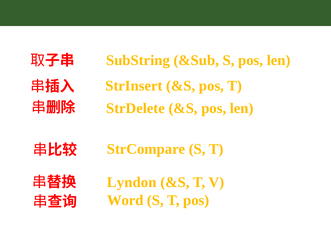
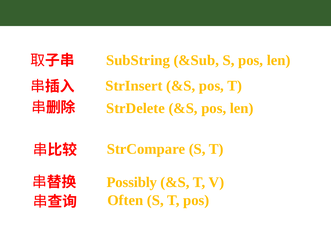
Lyndon: Lyndon -> Possibly (132, 183)
Word: Word -> Often (125, 200)
